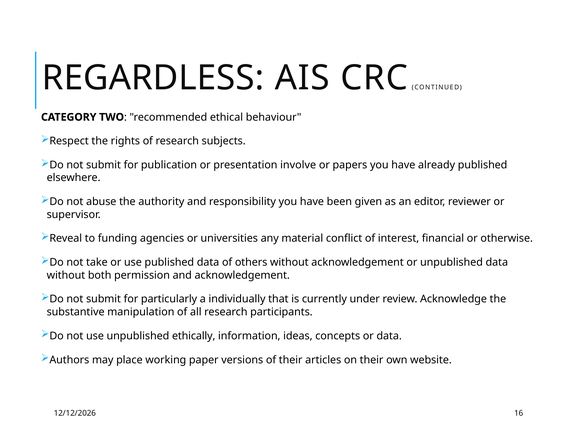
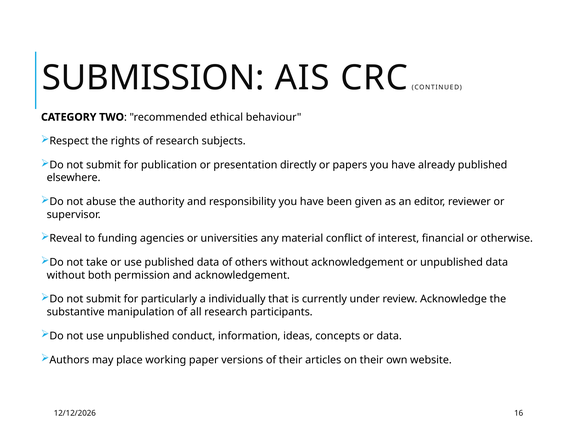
REGARDLESS: REGARDLESS -> SUBMISSION (153, 78)
involve: involve -> directly (298, 165)
ethically: ethically -> conduct (194, 336)
